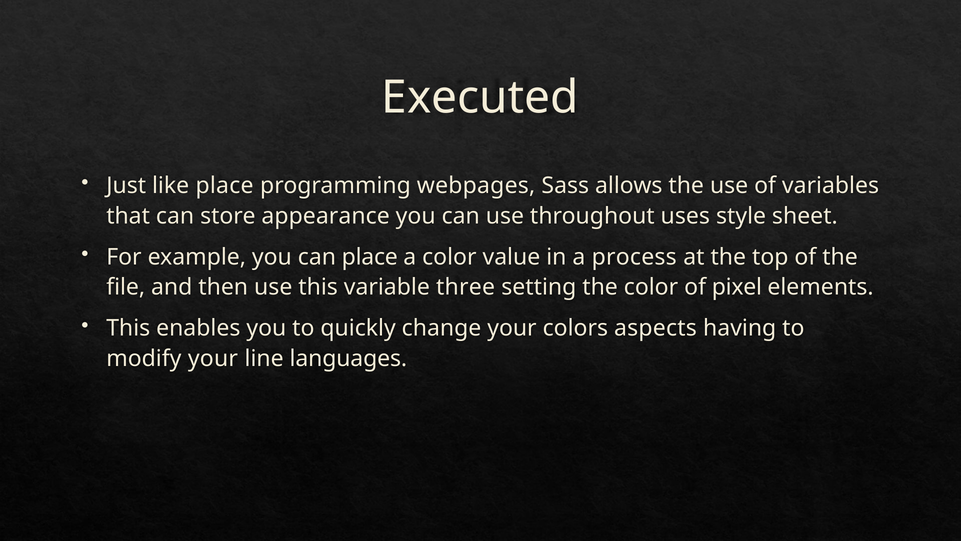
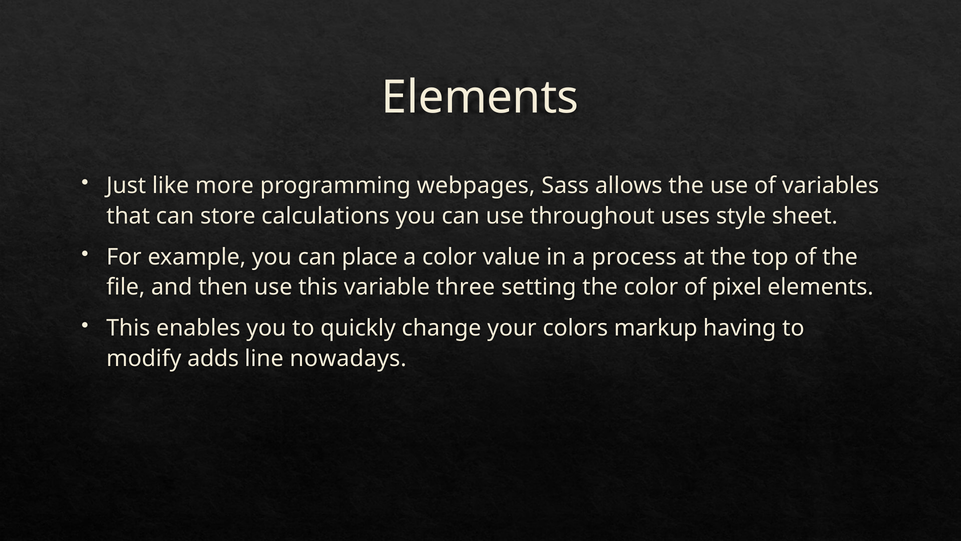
Executed: Executed -> Elements (480, 97)
like place: place -> more (225, 185)
appearance: appearance -> calculations (326, 216)
aspects: aspects -> markup (656, 328)
modify your: your -> adds (213, 358)
languages: languages -> nowadays (348, 358)
